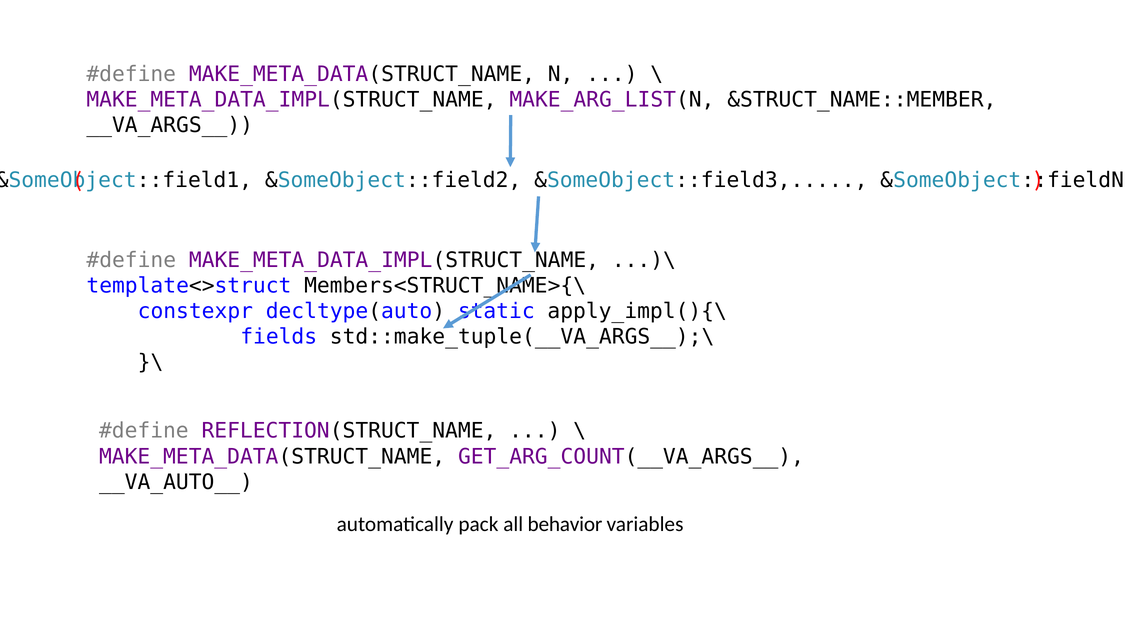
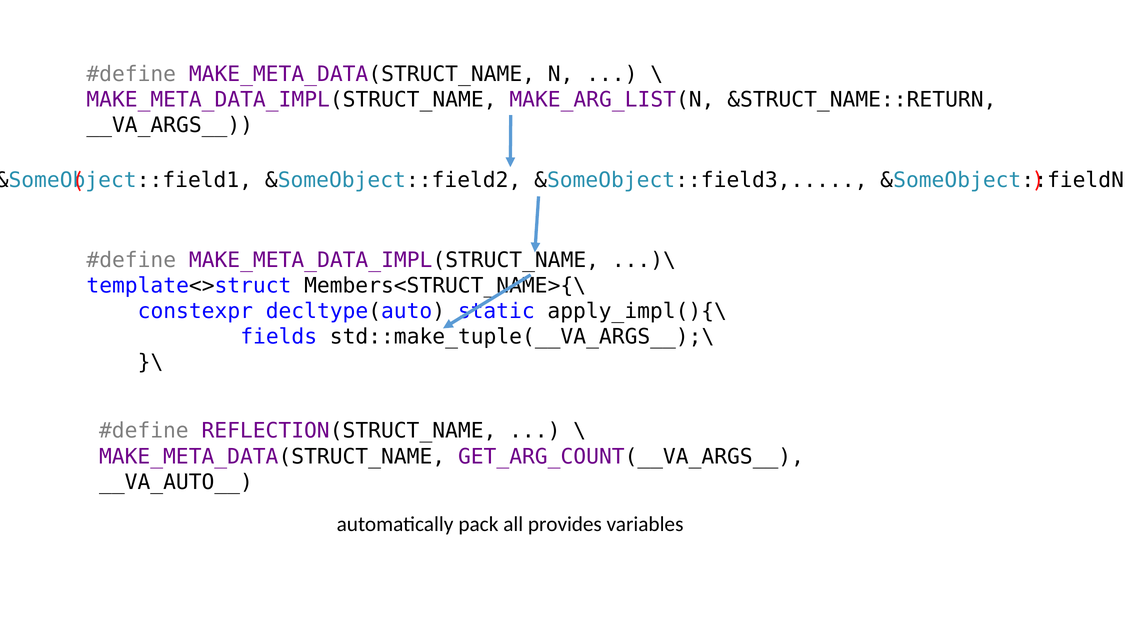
&STRUCT_NAME::MEMBER: &STRUCT_NAME::MEMBER -> &STRUCT_NAME::RETURN (862, 100)
behavior: behavior -> provides (565, 524)
